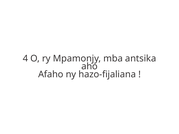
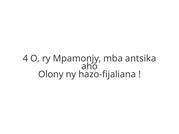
Afaho: Afaho -> Olony (51, 74)
